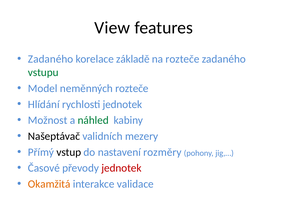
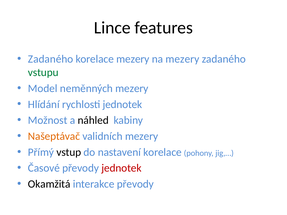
View: View -> Lince (112, 28)
korelace základě: základě -> mezery (133, 59)
na rozteče: rozteče -> mezery (182, 59)
neměnných rozteče: rozteče -> mezery (132, 88)
náhled colour: green -> black (93, 120)
Našeptávač colour: black -> orange (54, 136)
nastavení rozměry: rozměry -> korelace (162, 152)
Okamžitá colour: orange -> black (49, 184)
interakce validace: validace -> převody (135, 184)
